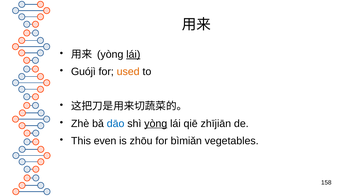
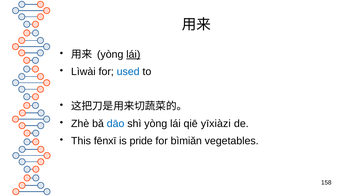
Guójì: Guójì -> Lìwài (83, 72)
used colour: orange -> blue (128, 72)
yòng underline: present -> none (156, 124)
zhījiān: zhījiān -> yīxiàzi (216, 124)
even: even -> fēnxī (105, 141)
zhōu: zhōu -> pride (141, 141)
